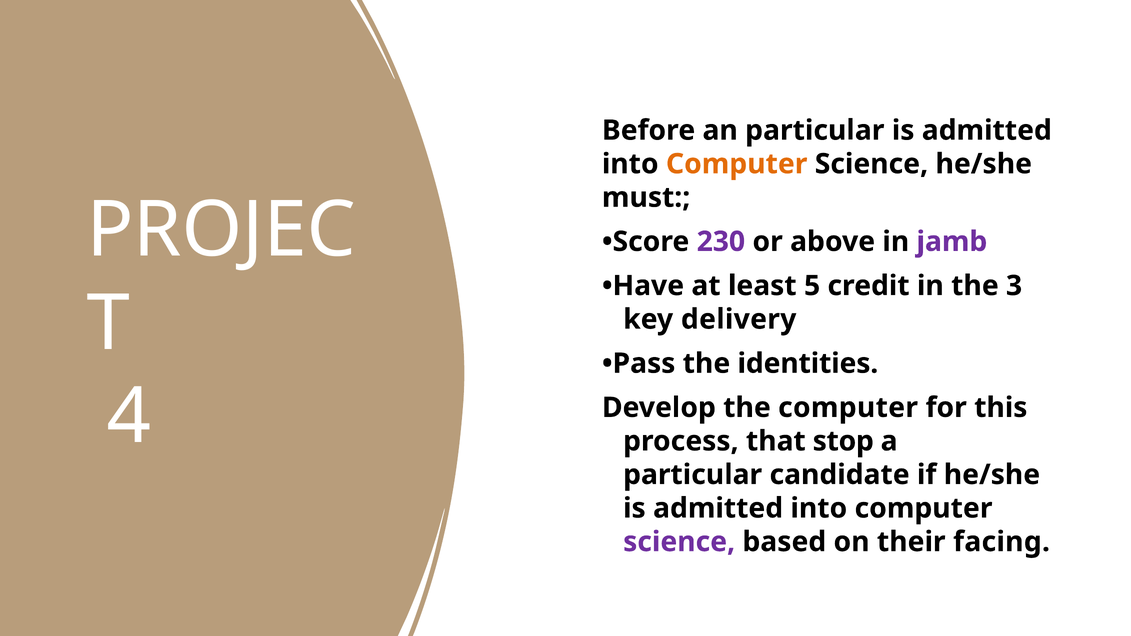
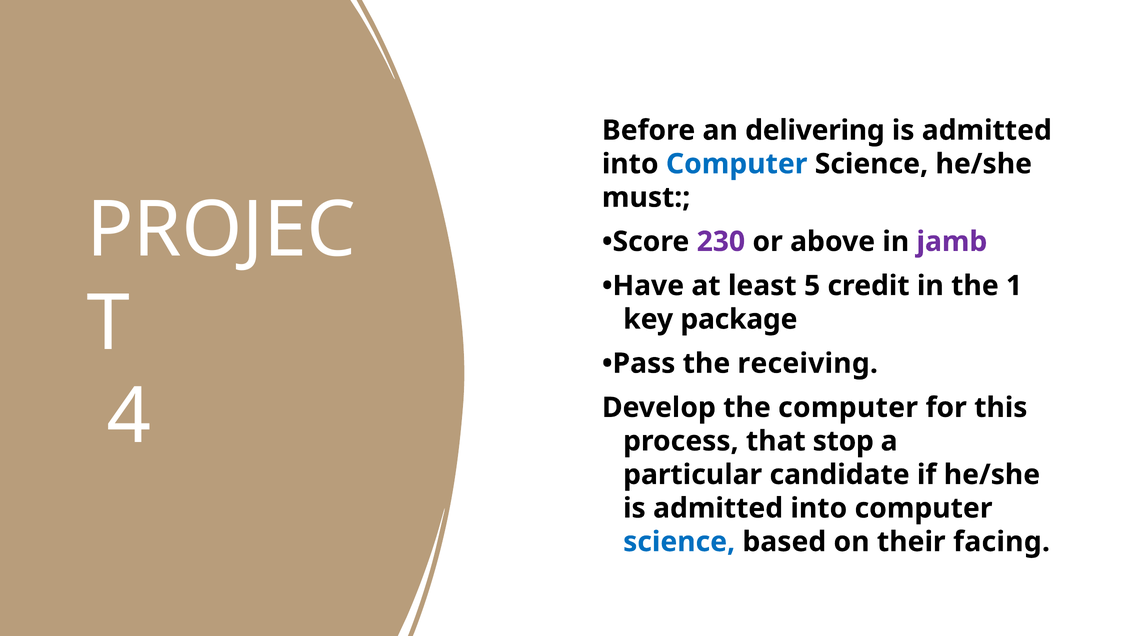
an particular: particular -> delivering (815, 130)
Computer colour: orange -> blue (737, 164)
3: 3 -> 1 (1014, 286)
delivery: delivery -> package (739, 319)
identities: identities -> receiving (808, 364)
science colour: purple -> blue (679, 542)
